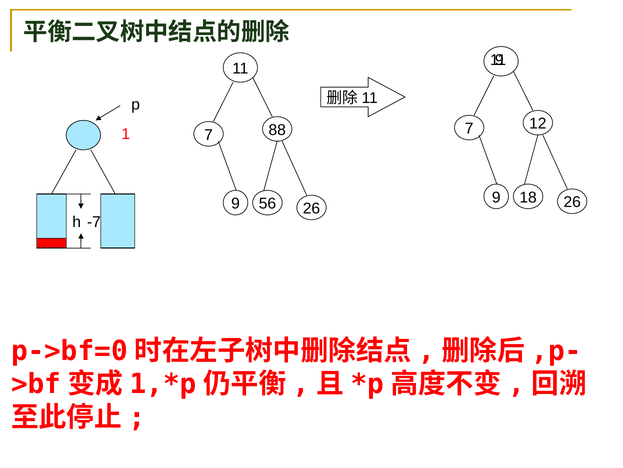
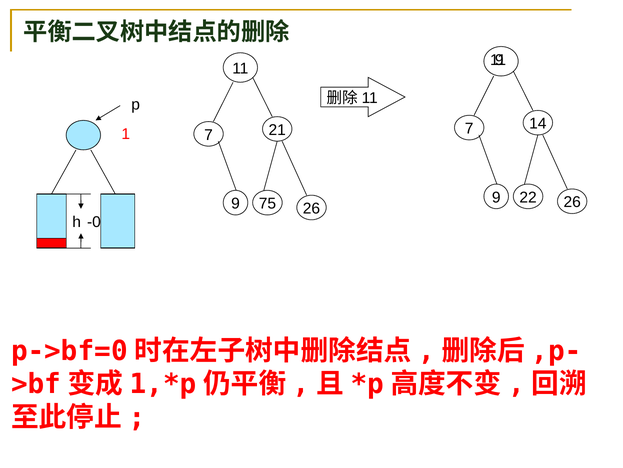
12: 12 -> 14 (538, 124)
88: 88 -> 21 (277, 130)
18: 18 -> 22 (528, 197)
56: 56 -> 75 (267, 203)
-7: -7 -> -0 (94, 222)
